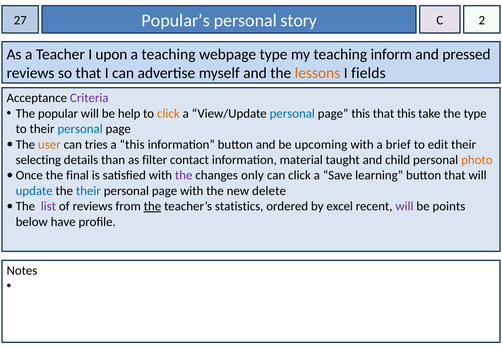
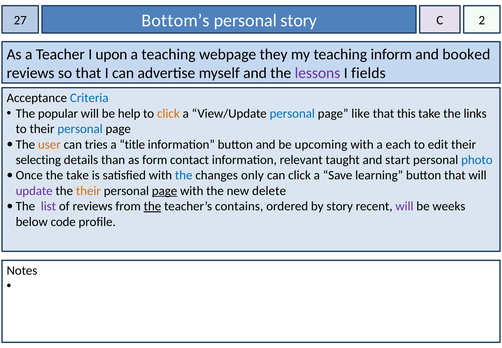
Popular’s: Popular’s -> Bottom’s (176, 20)
webpage type: type -> they (274, 54)
pressed: pressed -> booked (466, 54)
lessons colour: orange -> purple (318, 73)
Criteria colour: purple -> blue (89, 98)
page this: this -> like (361, 113)
the type: type -> links (475, 113)
a this: this -> title (132, 144)
brief: brief -> each (398, 144)
filter: filter -> form (155, 160)
material: material -> relevant (301, 160)
child: child -> start (398, 160)
photo colour: orange -> blue (477, 160)
the final: final -> take (78, 175)
the colour: purple -> blue (184, 175)
update colour: blue -> purple (34, 191)
their colour: blue -> orange (88, 191)
page underline: none -> present (165, 191)
statistics: statistics -> contains (239, 206)
by excel: excel -> story (340, 206)
points: points -> weeks (449, 206)
have: have -> code (63, 222)
